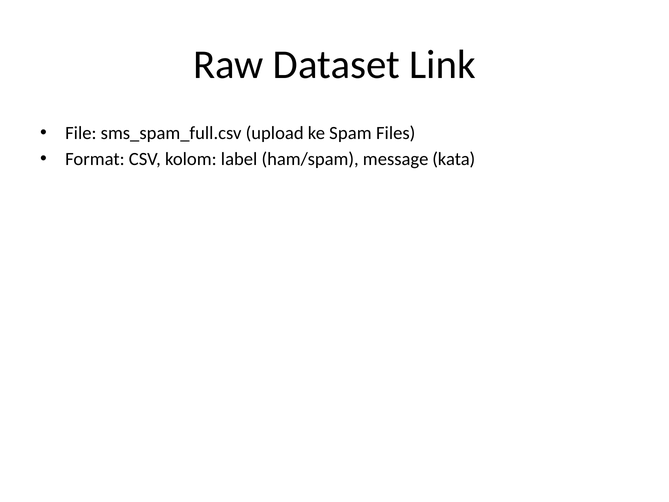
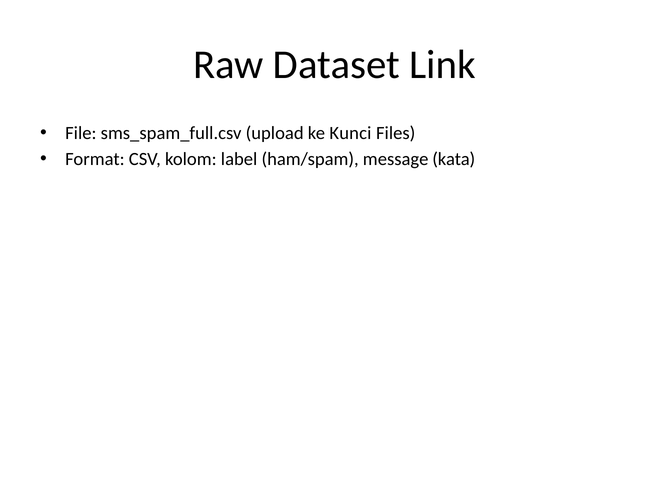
Spam: Spam -> Kunci (350, 133)
